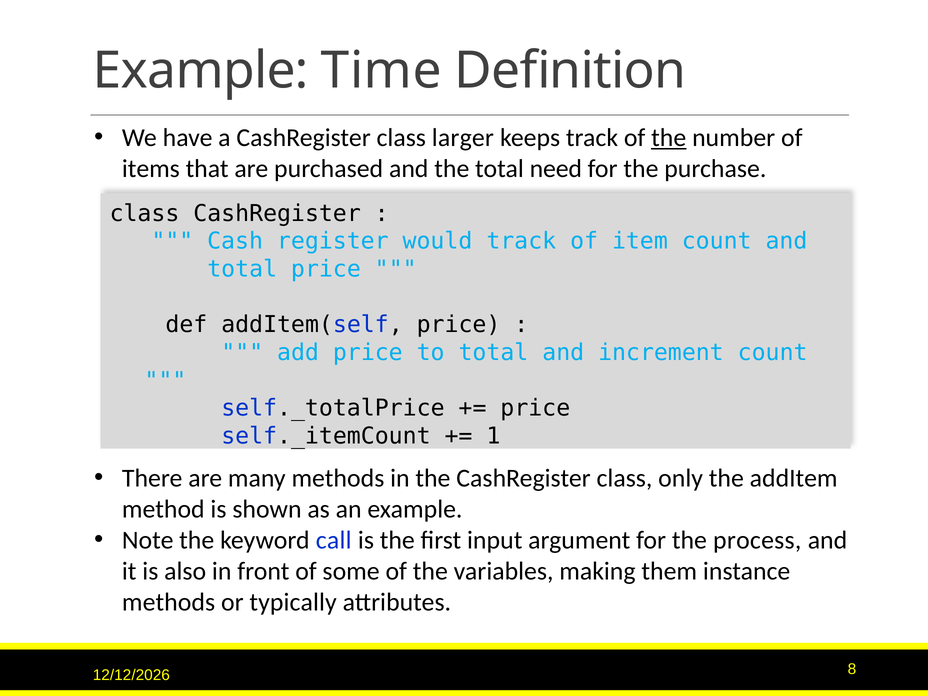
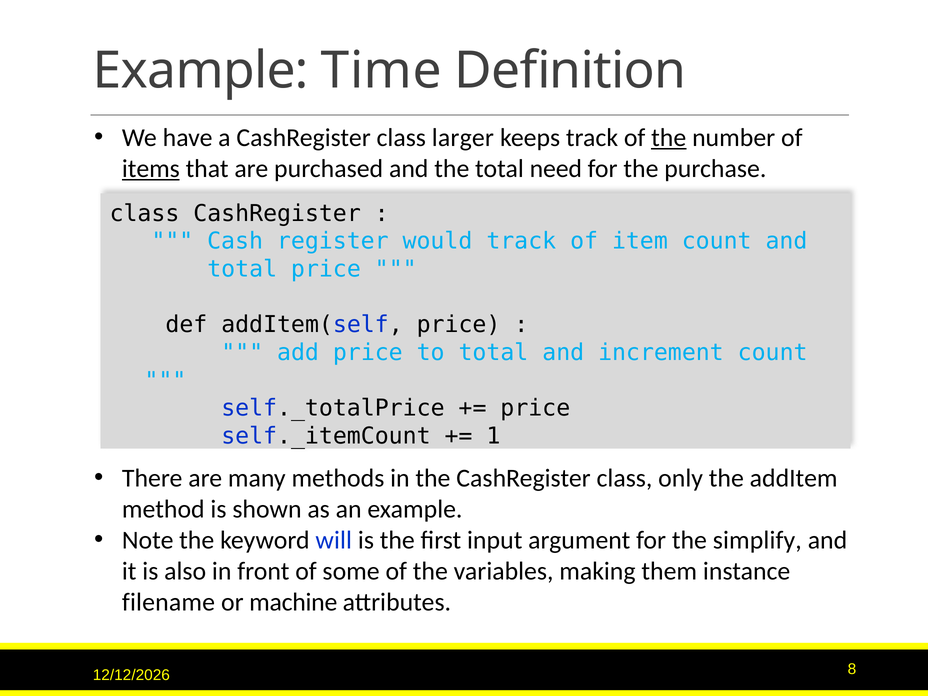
items underline: none -> present (151, 169)
call: call -> will (334, 540)
process: process -> simplify (757, 540)
methods: methods -> filename (169, 602)
typically: typically -> machine (293, 602)
